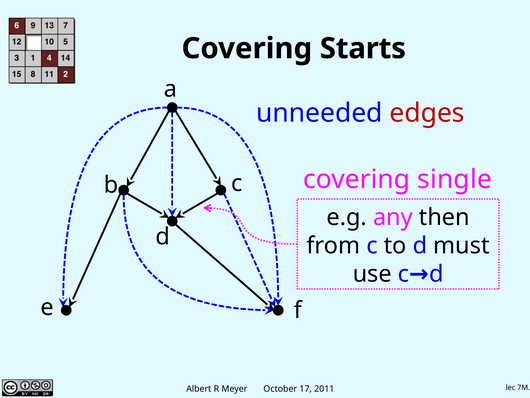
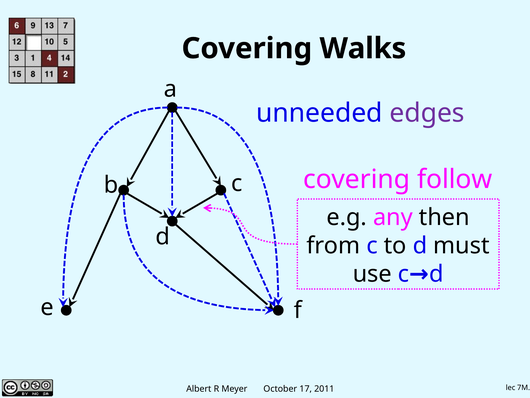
Starts: Starts -> Walks (363, 48)
edges colour: red -> purple (427, 113)
single: single -> follow (455, 179)
